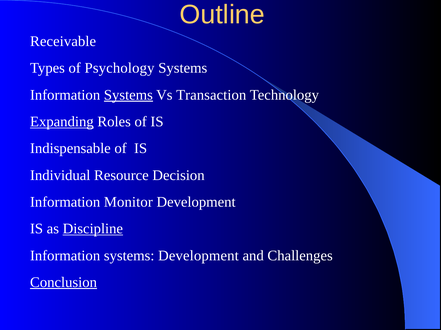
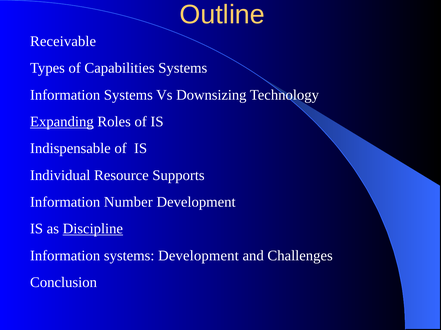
Psychology: Psychology -> Capabilities (120, 68)
Systems underline: present -> none (128, 95)
Transaction: Transaction -> Downsizing (211, 95)
Decision: Decision -> Supports (179, 176)
Monitor: Monitor -> Number (128, 202)
Conclusion underline: present -> none (64, 283)
